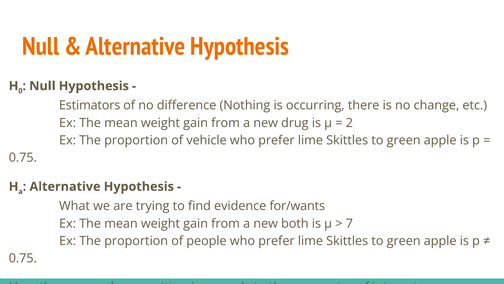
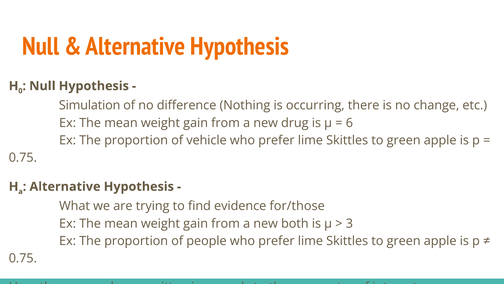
Estimators: Estimators -> Simulation (90, 105)
2: 2 -> 6 (349, 123)
for/wants: for/wants -> for/those (297, 206)
7: 7 -> 3 (349, 223)
